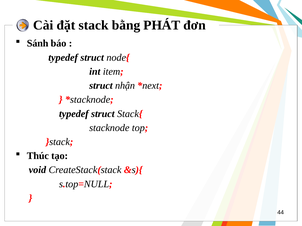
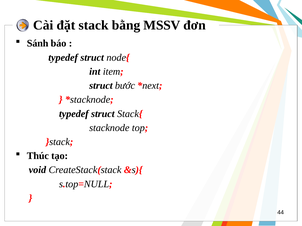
PHÁT: PHÁT -> MSSV (162, 25)
nhận: nhận -> bước (125, 86)
